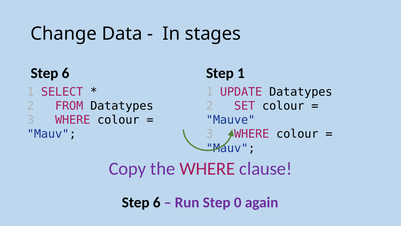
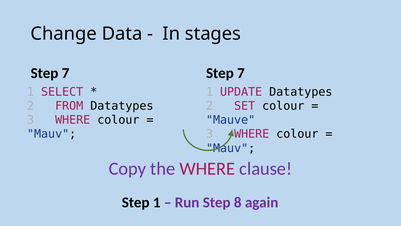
6: 6 -> 7 (66, 73)
1: 1 -> 7 (241, 73)
6: 6 -> 1 (157, 202)
0: 0 -> 8 (238, 202)
